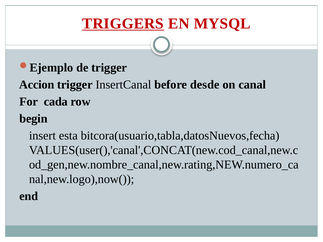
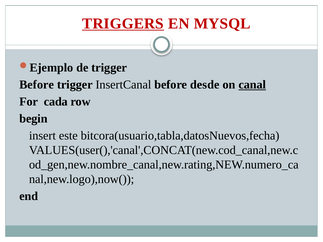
Accion: Accion -> Before (37, 85)
canal underline: none -> present (252, 85)
esta: esta -> este (68, 136)
